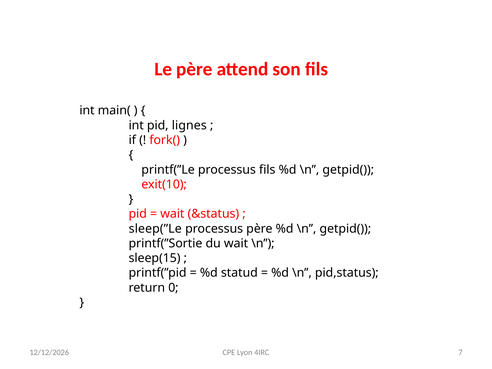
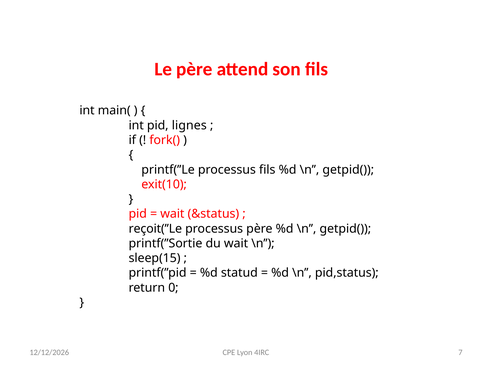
sleep(’’Le: sleep(’’Le -> reçoit(’’Le (155, 229)
